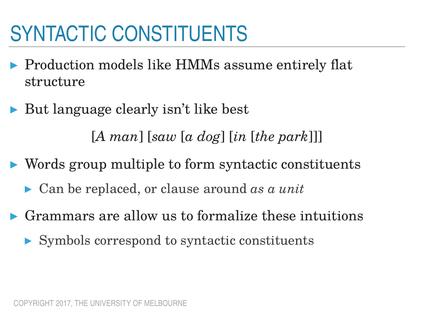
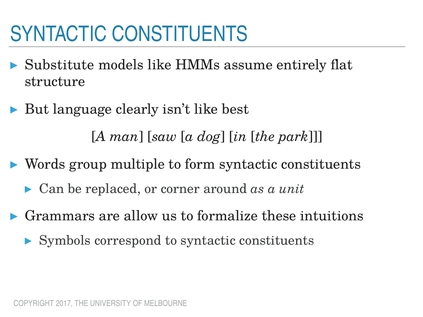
Production: Production -> Substitute (60, 65)
clause: clause -> corner (180, 189)
